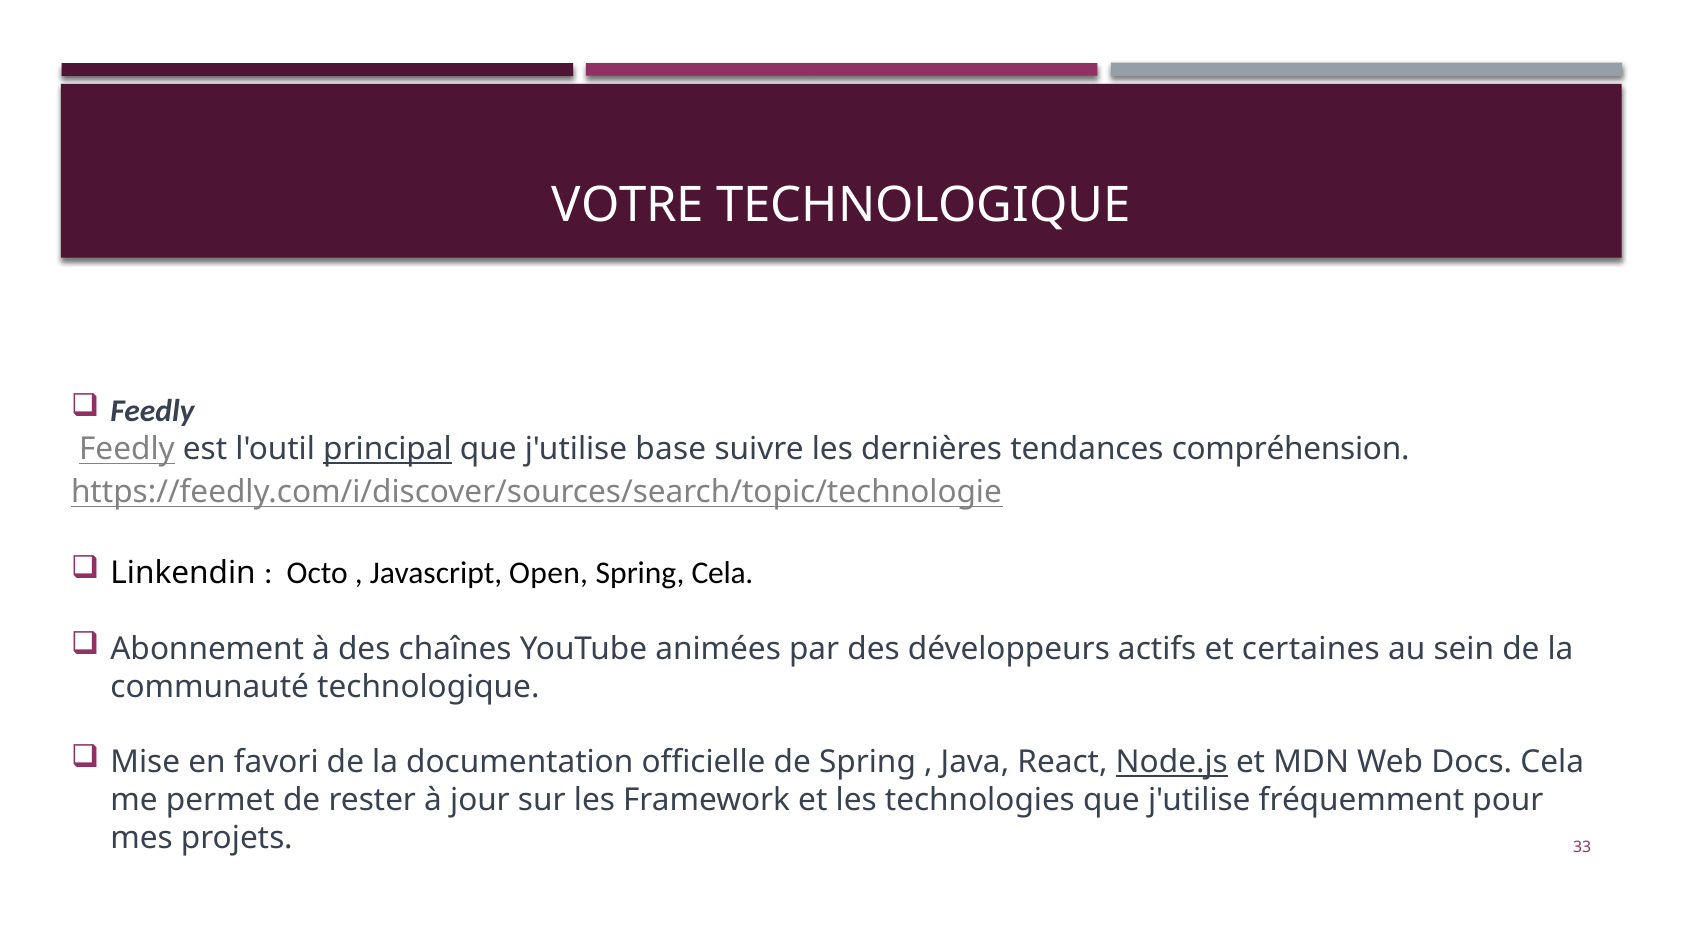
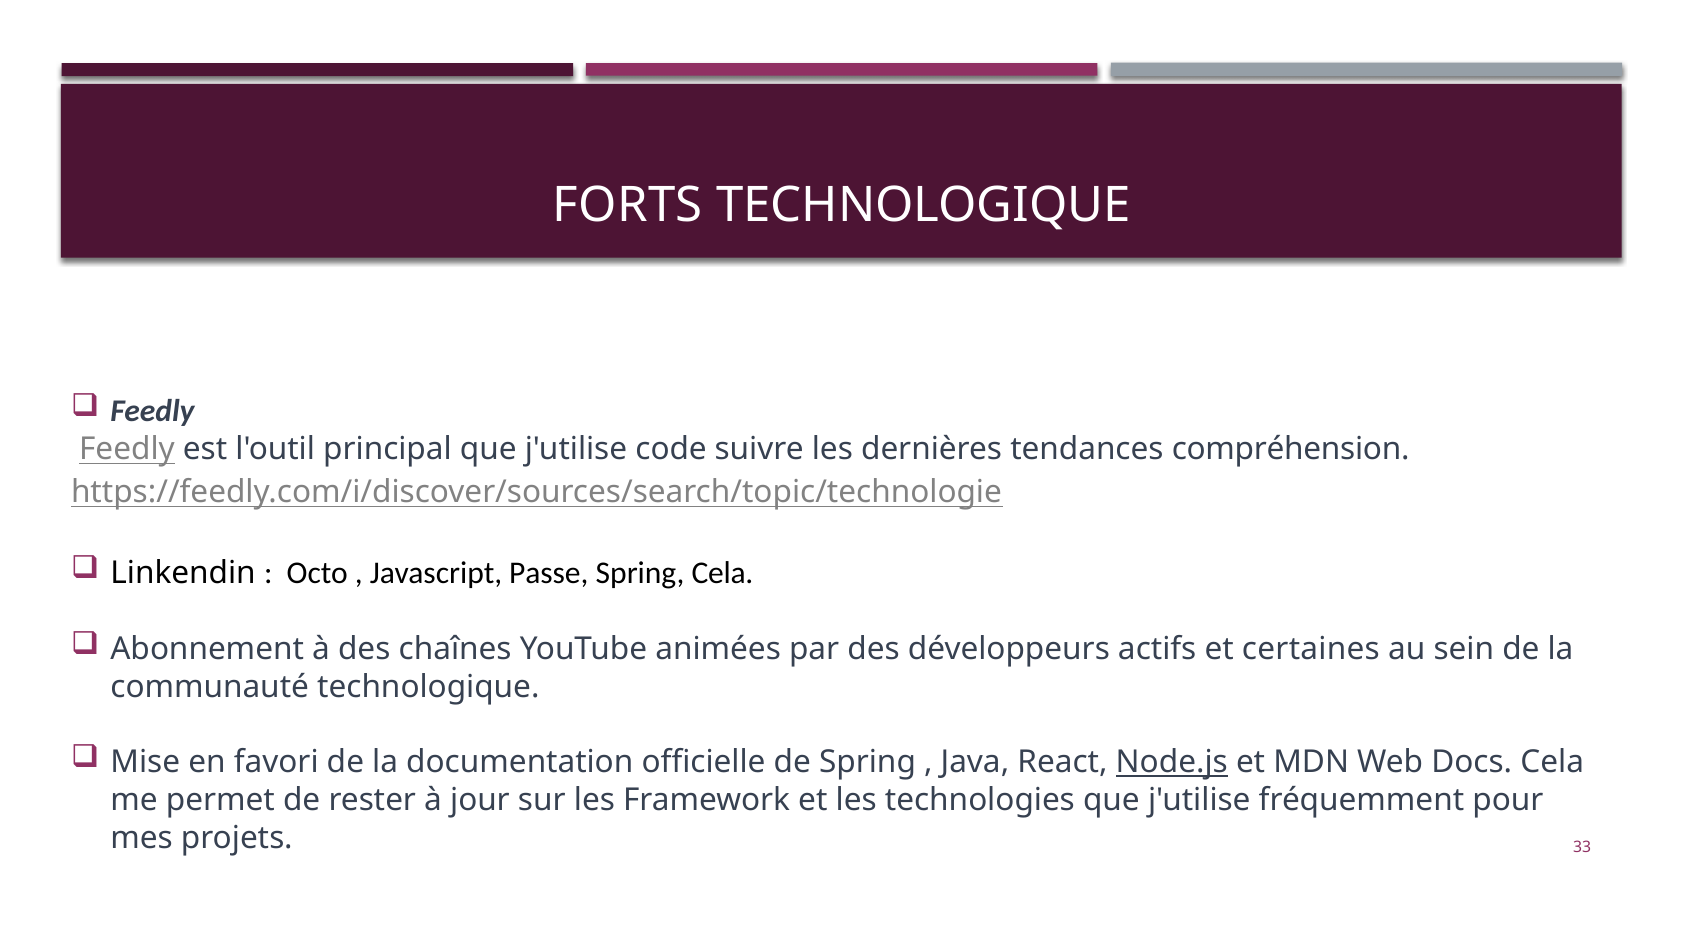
VOTRE: VOTRE -> FORTS (628, 205)
principal underline: present -> none (387, 449)
base: base -> code (671, 449)
Open: Open -> Passe (549, 573)
